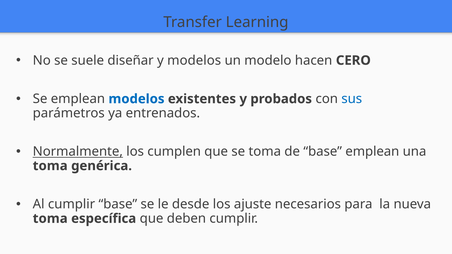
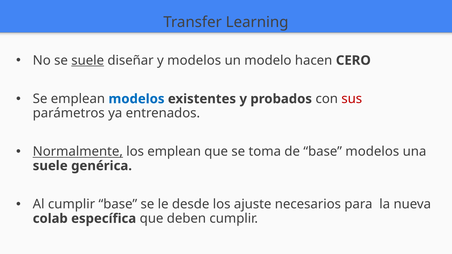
suele underline: none -> present (88, 60)
sus colour: blue -> red (352, 99)
los cumplen: cumplen -> emplean (174, 152)
base emplean: emplean -> modelos (372, 152)
toma: toma -> suele (50, 166)
toma: toma -> colab (50, 219)
